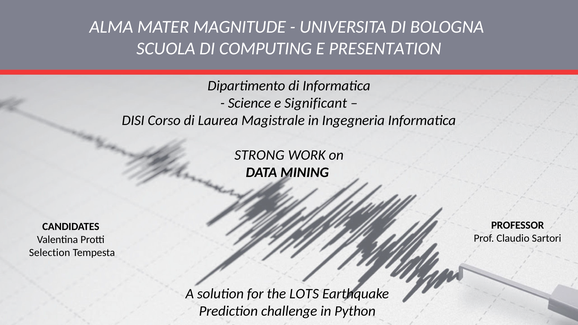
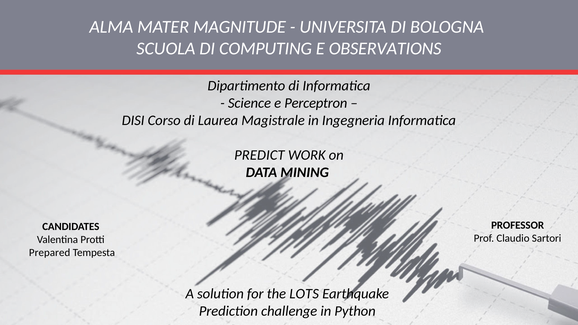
PRESENTATION: PRESENTATION -> OBSERVATIONS (385, 49)
Significant: Significant -> Perceptron (316, 103)
STRONG: STRONG -> PREDICT (259, 155)
Selection: Selection -> Prepared (50, 253)
